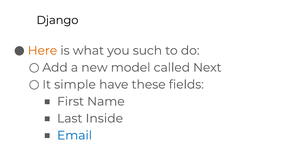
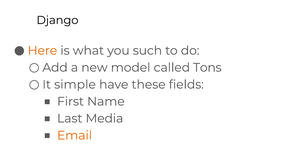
Next: Next -> Tons (207, 67)
Inside: Inside -> Media (104, 118)
Email colour: blue -> orange (75, 135)
